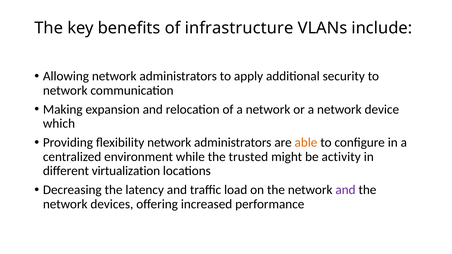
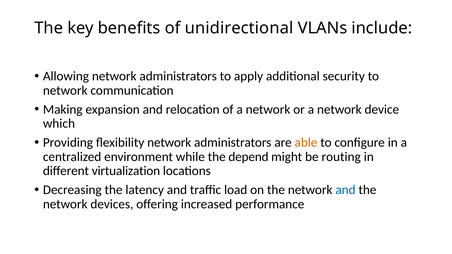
infrastructure: infrastructure -> unidirectional (239, 28)
trusted: trusted -> depend (249, 157)
activity: activity -> routing (341, 157)
and colour: purple -> blue (345, 190)
